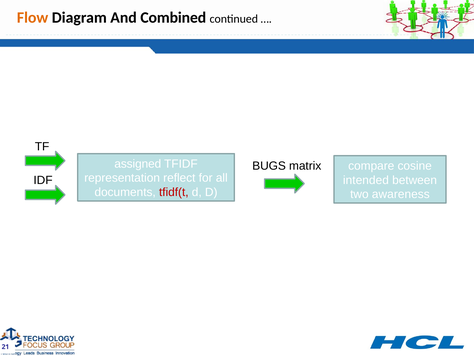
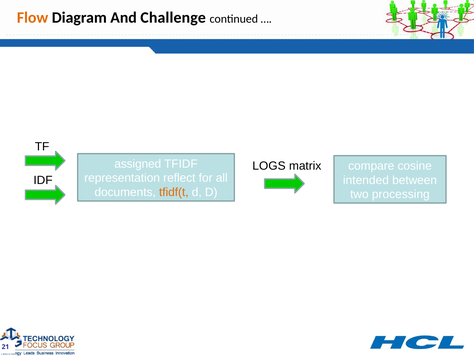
Combined: Combined -> Challenge (173, 18)
BUGS: BUGS -> LOGS (269, 166)
tfidf(t colour: red -> orange (174, 192)
awareness: awareness -> processing (401, 194)
